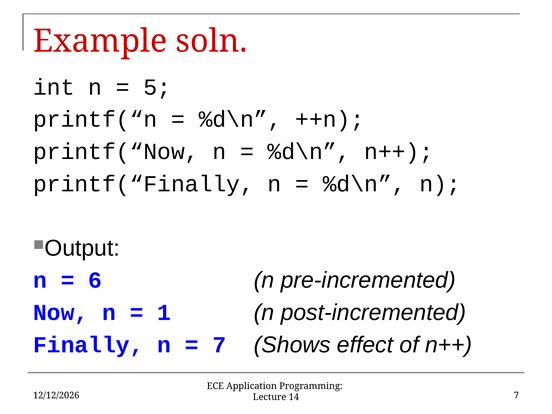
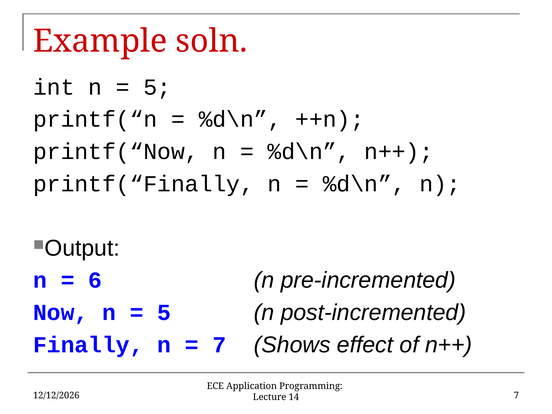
1: 1 -> 5 (164, 313)
